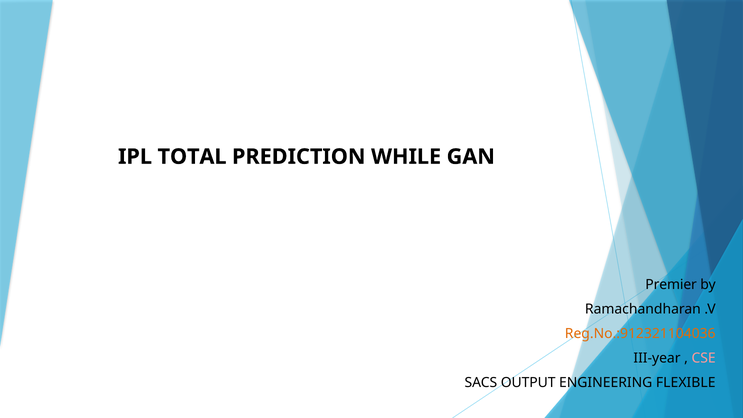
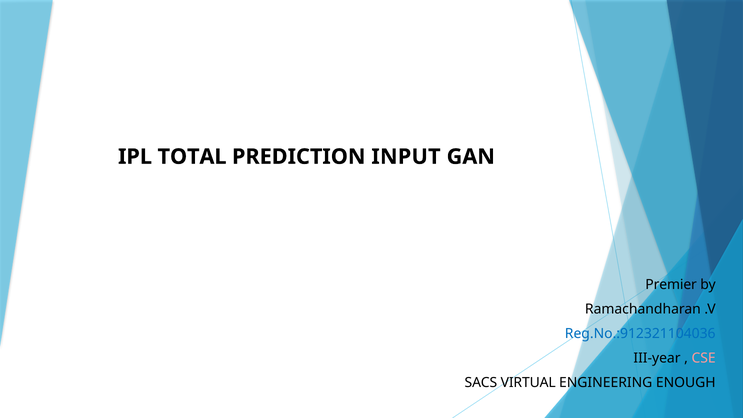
WHILE: WHILE -> INPUT (406, 157)
Reg.No.:912321104036 colour: orange -> blue (640, 334)
OUTPUT: OUTPUT -> VIRTUAL (528, 382)
FLEXIBLE: FLEXIBLE -> ENOUGH (686, 382)
